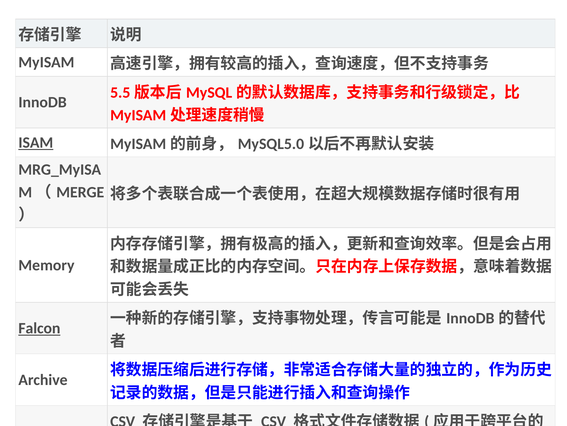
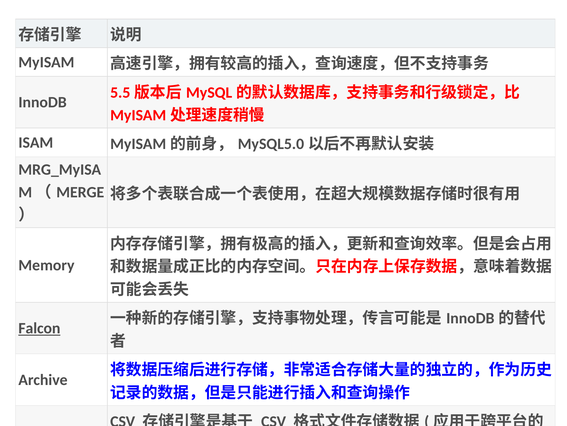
ISAM underline: present -> none (36, 142)
